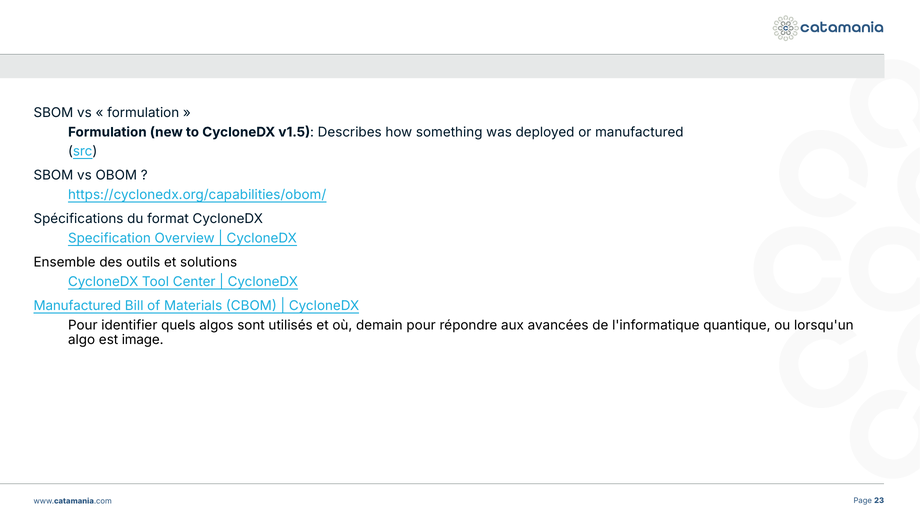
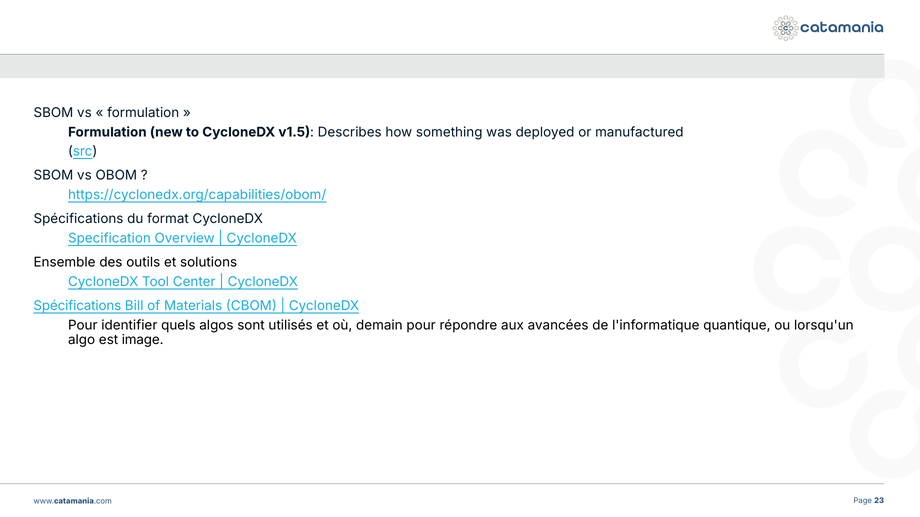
Manufactured: Manufactured -> Spécifications (77, 306)
